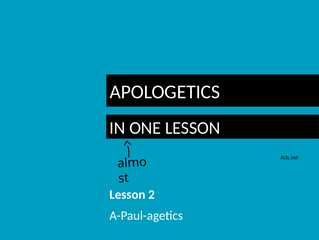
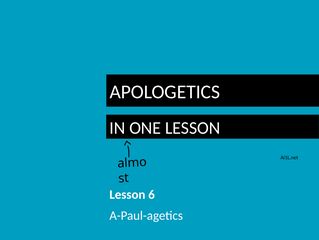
2: 2 -> 6 (152, 194)
